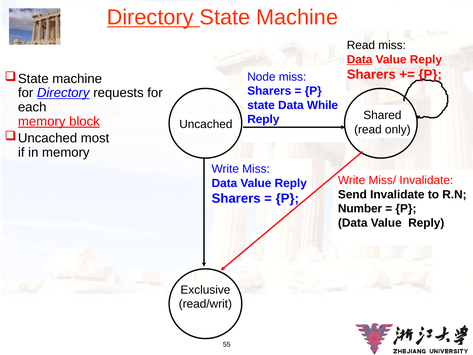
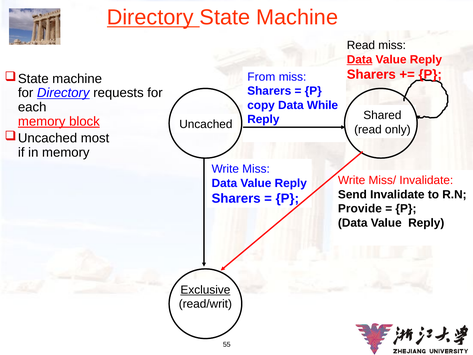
Node: Node -> From (261, 77)
state: state -> copy (261, 105)
Number: Number -> Provide (360, 208)
Exclusive underline: none -> present (205, 290)
